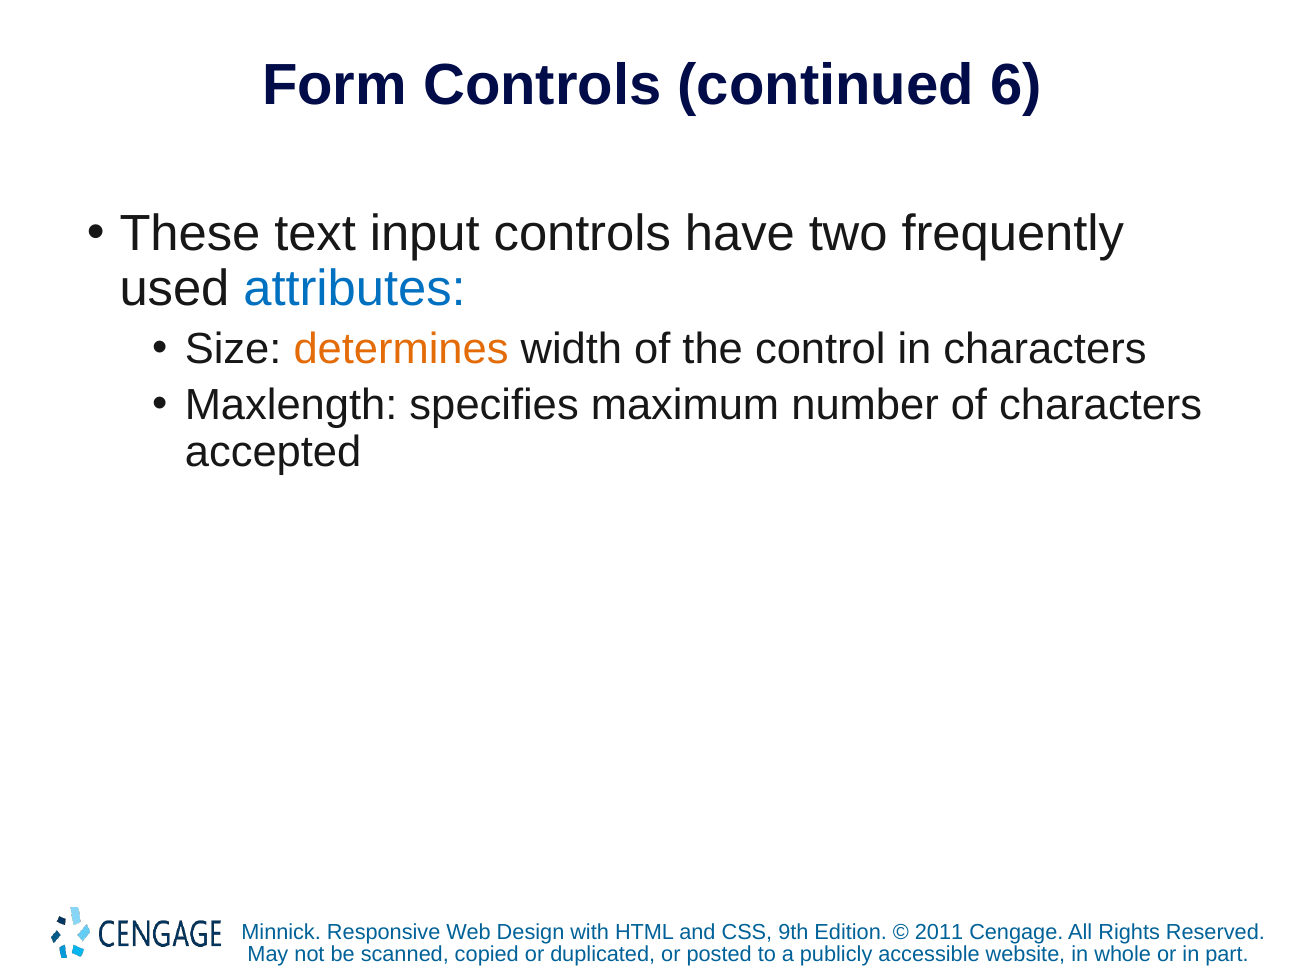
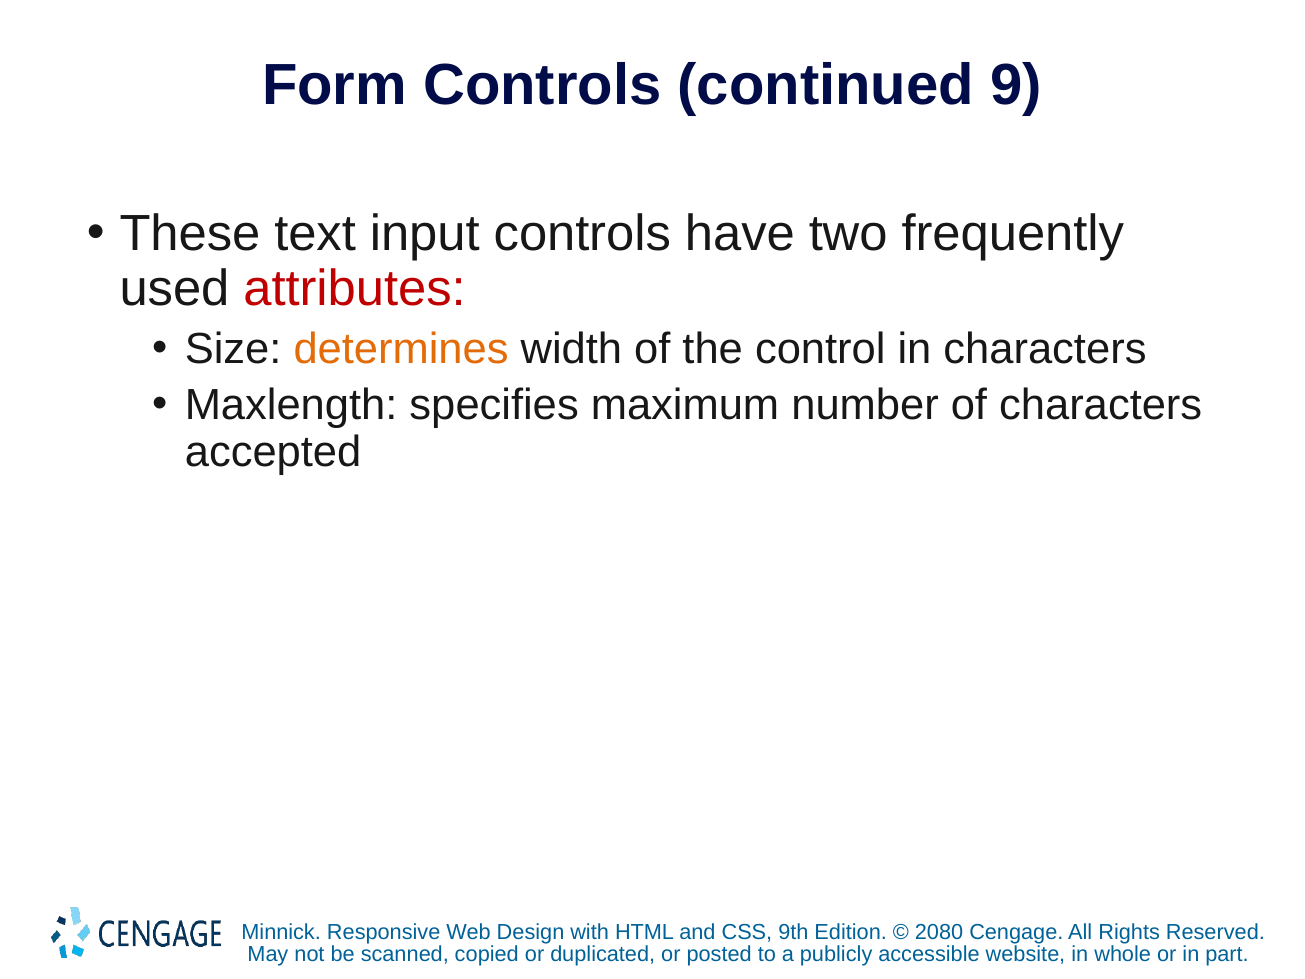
6: 6 -> 9 (1016, 85)
attributes colour: blue -> red (354, 289)
2011: 2011 -> 2080 (939, 932)
